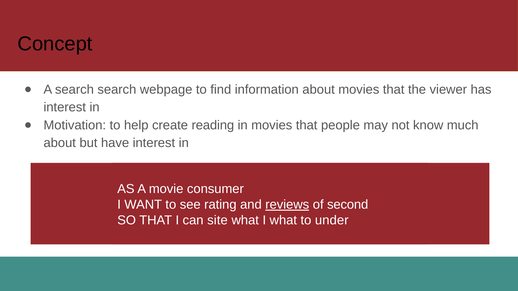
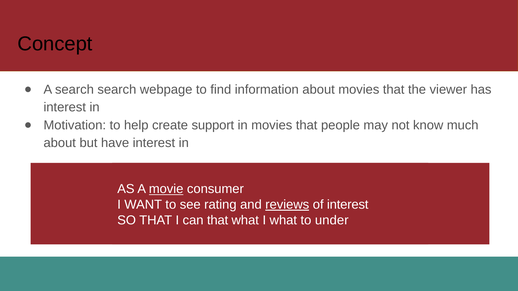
reading: reading -> support (213, 125)
movie underline: none -> present (166, 189)
of second: second -> interest (348, 205)
can site: site -> that (218, 220)
